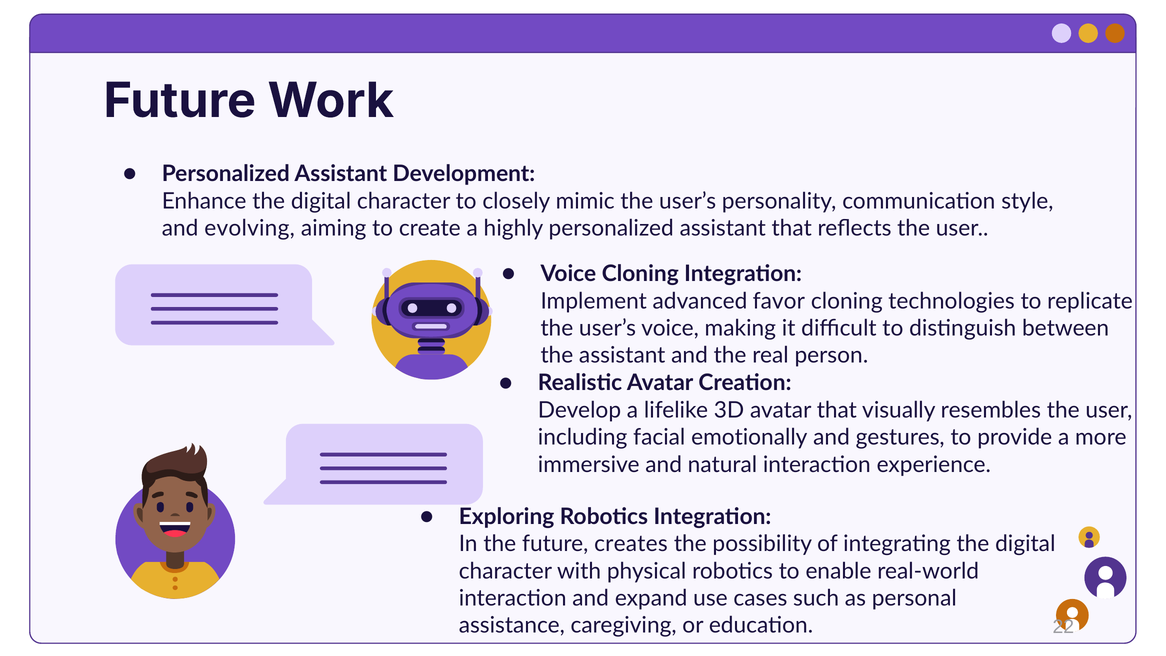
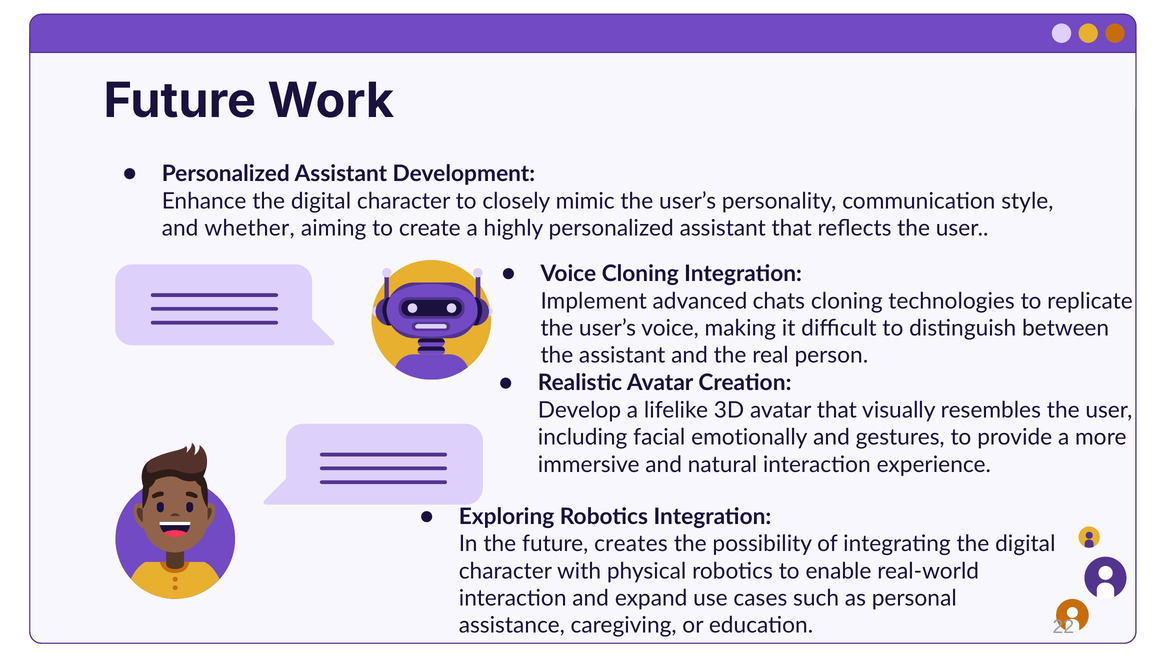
evolving: evolving -> whether (250, 228)
favor: favor -> chats (779, 301)
